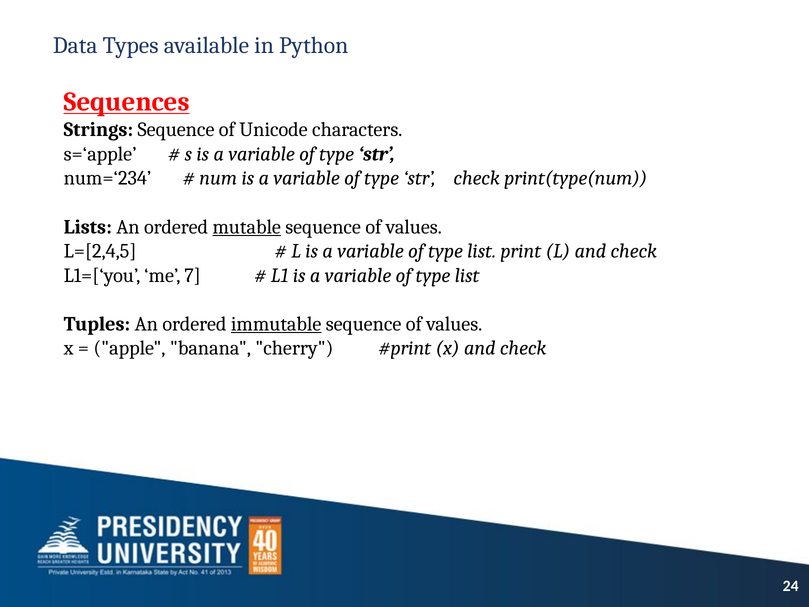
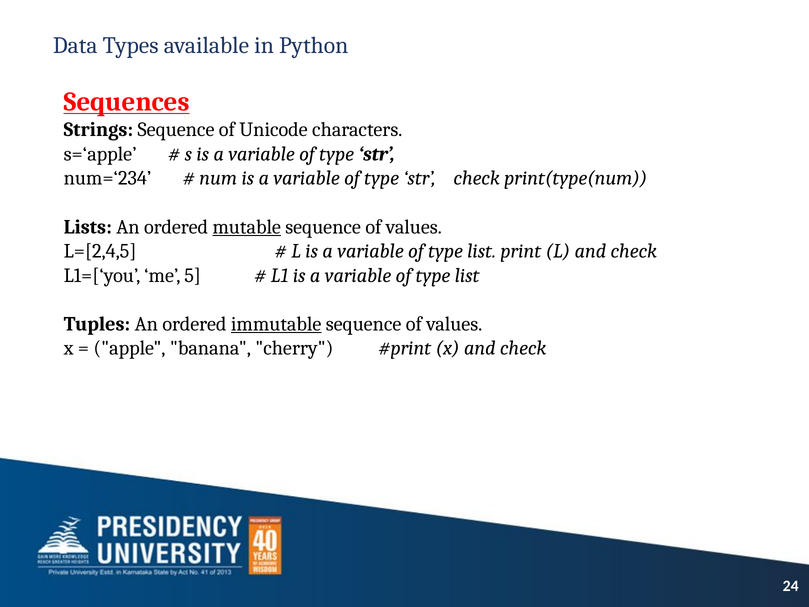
7: 7 -> 5 (193, 275)
